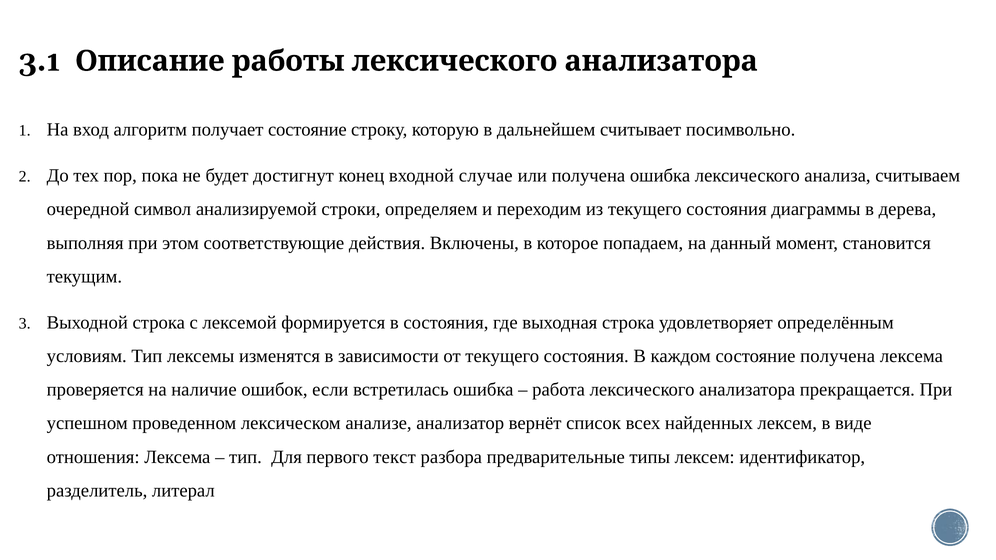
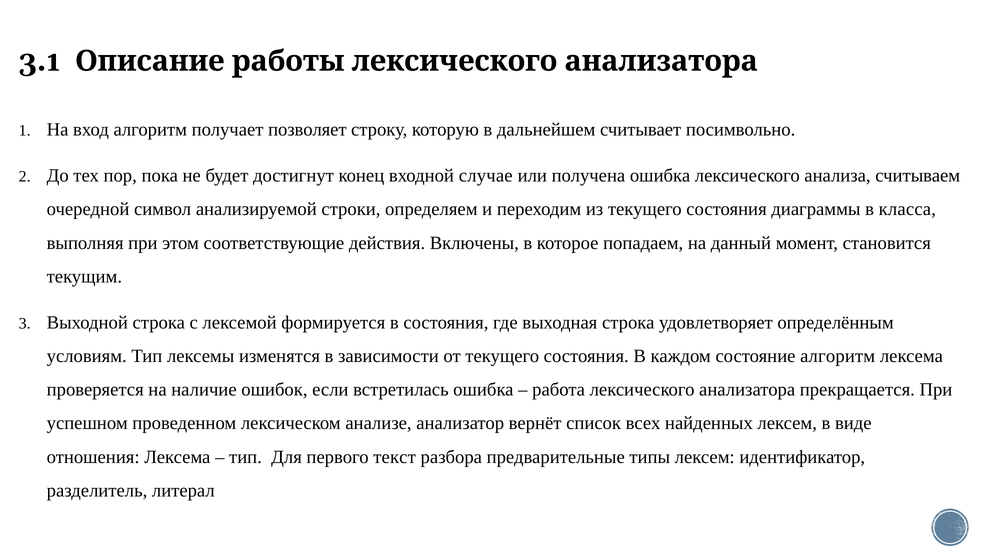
получает состояние: состояние -> позволяет (307, 130)
дерева: дерева -> класса (907, 209)
состояние получена: получена -> алгоритм (838, 356)
